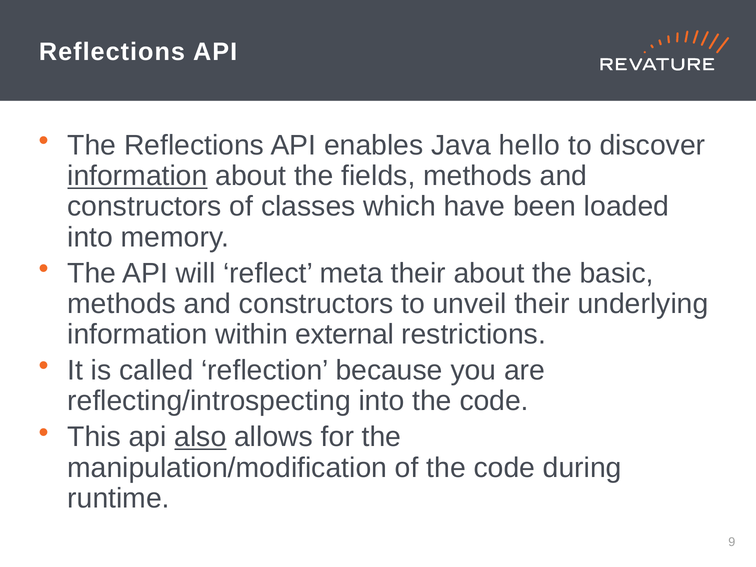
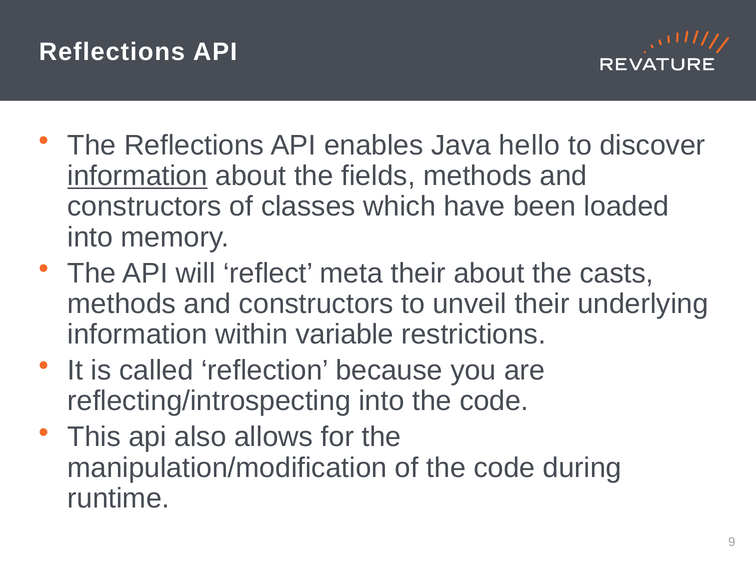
basic: basic -> casts (617, 273)
external: external -> variable (345, 335)
also underline: present -> none (200, 437)
